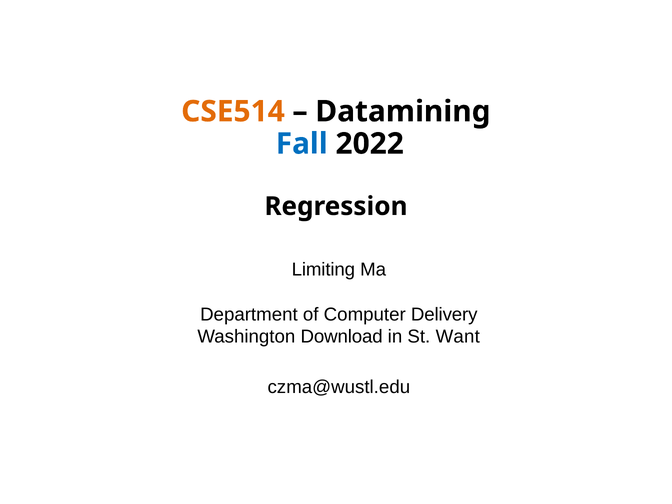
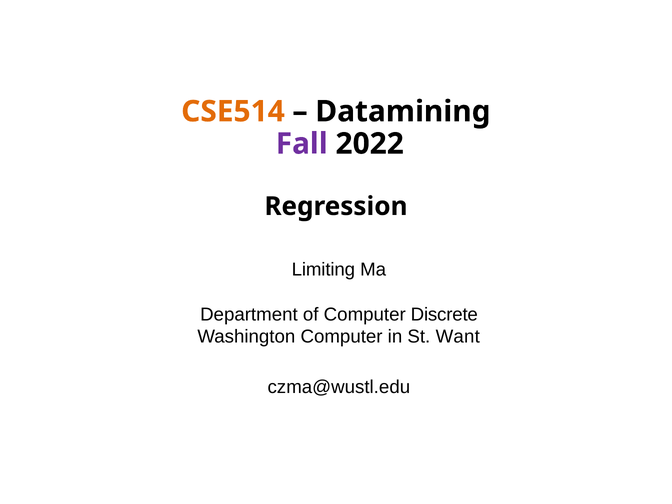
Fall colour: blue -> purple (302, 144)
Delivery: Delivery -> Discrete (444, 314)
Washington Download: Download -> Computer (342, 337)
